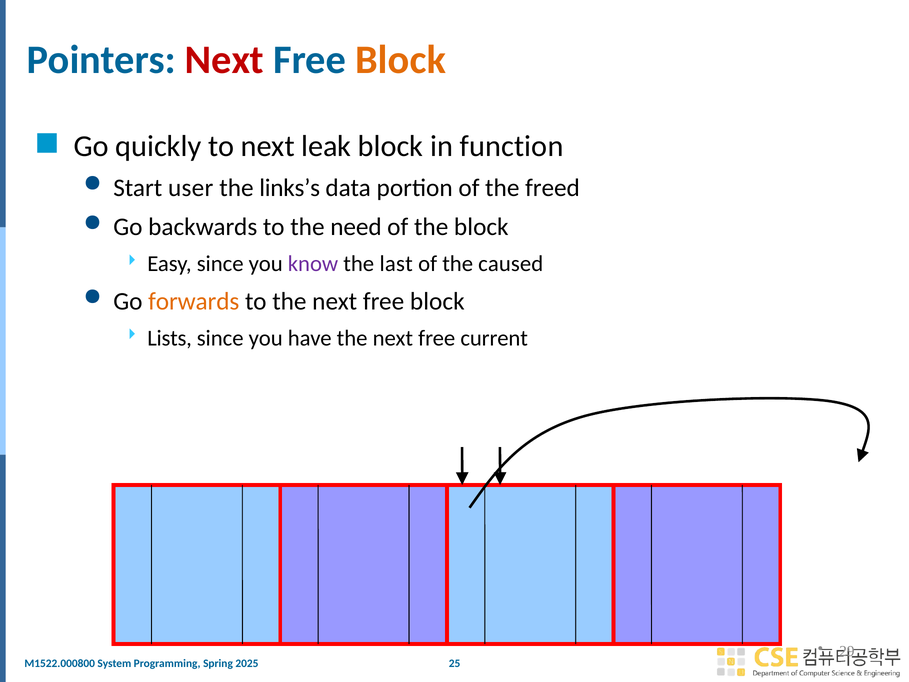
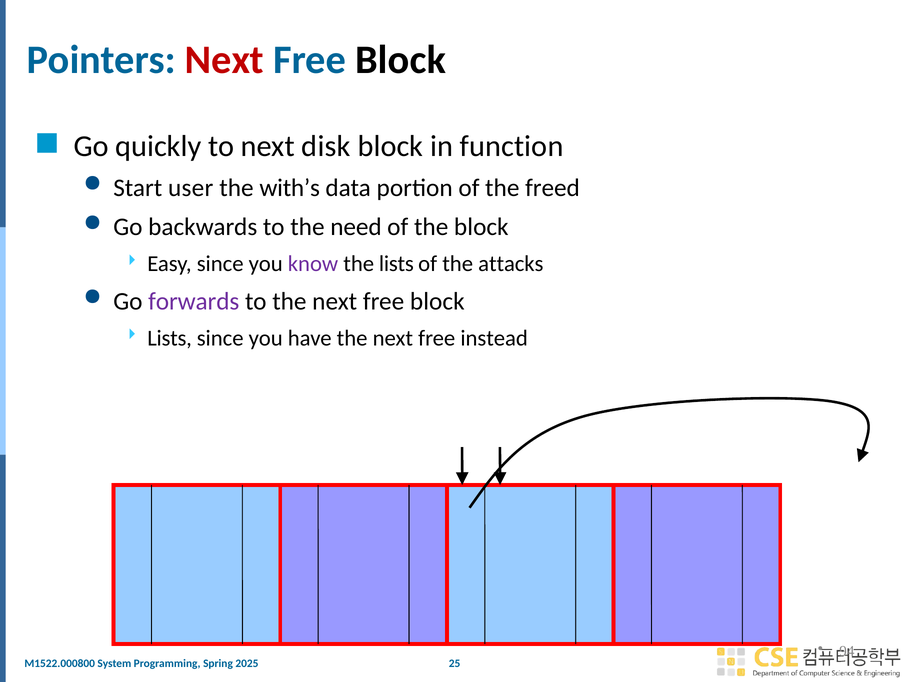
Block colour: orange -> black (401, 60)
leak: leak -> disk (326, 146)
links’s: links’s -> with’s (290, 188)
the last: last -> lists (396, 264)
caused: caused -> attacks (511, 264)
forwards colour: orange -> purple (194, 301)
current: current -> instead (494, 338)
29: 29 -> 94 (847, 651)
